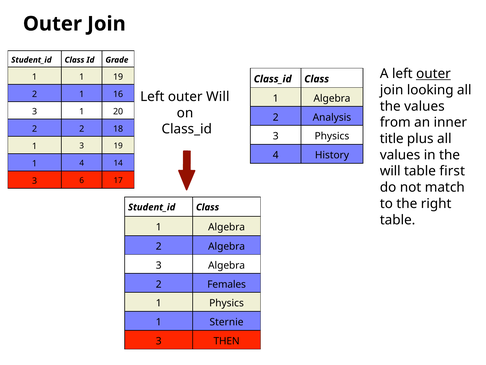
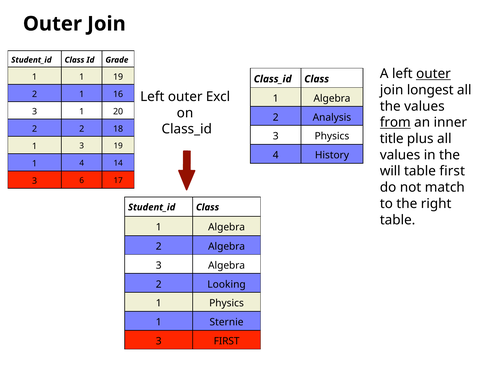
looking: looking -> longest (430, 90)
outer Will: Will -> Excl (218, 97)
from underline: none -> present (395, 122)
Females: Females -> Looking (227, 284)
3 THEN: THEN -> FIRST (227, 341)
